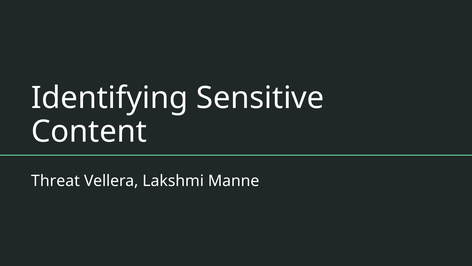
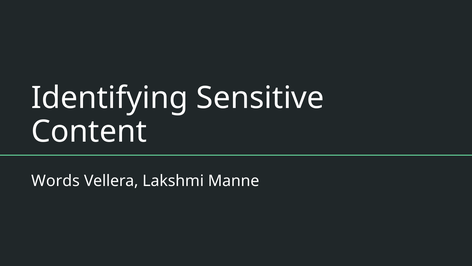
Threat: Threat -> Words (55, 181)
